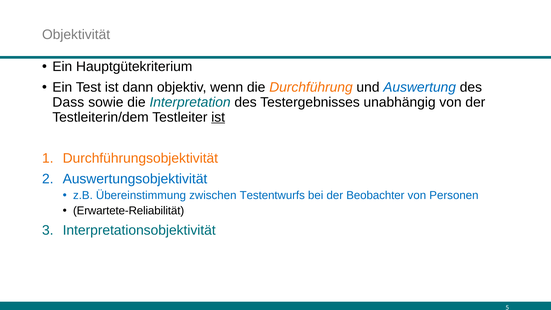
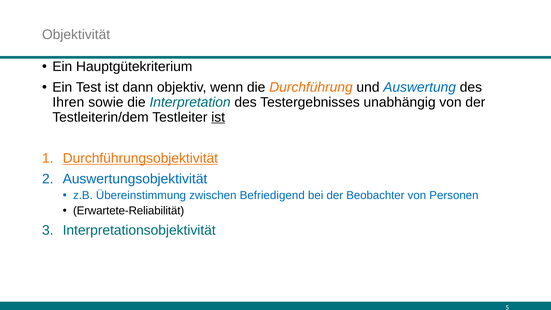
Dass: Dass -> Ihren (68, 102)
Durchführungsobjektivität underline: none -> present (140, 158)
Testentwurfs: Testentwurfs -> Befriedigend (272, 195)
